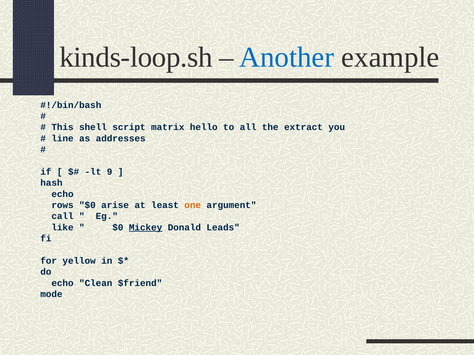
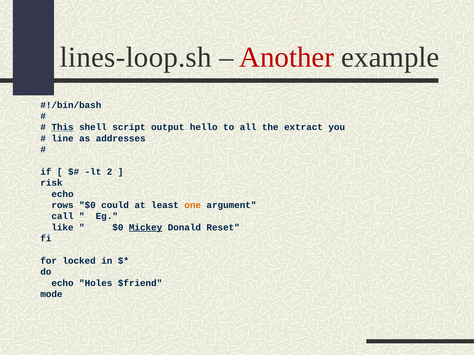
kinds-loop.sh: kinds-loop.sh -> lines-loop.sh (136, 57)
Another colour: blue -> red (287, 57)
This underline: none -> present (63, 127)
matrix: matrix -> output (168, 127)
9: 9 -> 2 (110, 172)
hash: hash -> risk (51, 183)
arise: arise -> could (115, 205)
Leads: Leads -> Reset (223, 228)
yellow: yellow -> locked (79, 261)
Clean: Clean -> Holes (96, 283)
